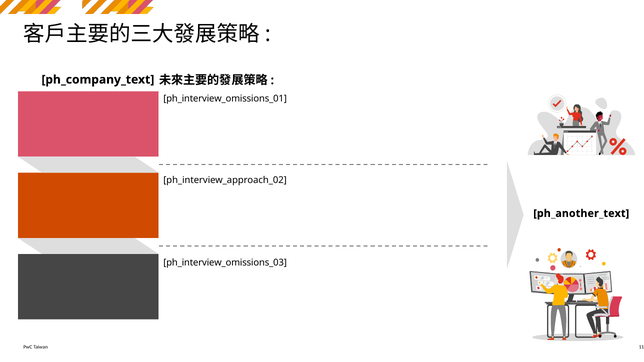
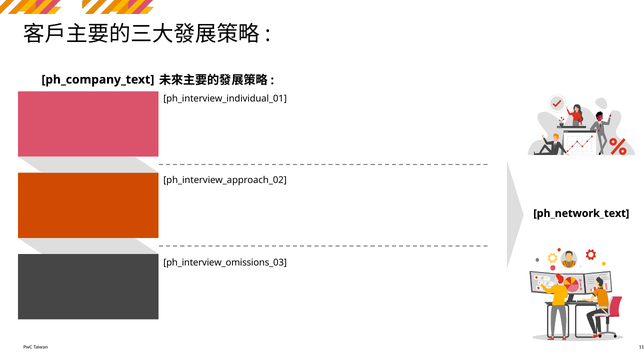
ph_interview_omissions_01: ph_interview_omissions_01 -> ph_interview_individual_01 (225, 99)
ph_another_text: ph_another_text -> ph_network_text (581, 214)
